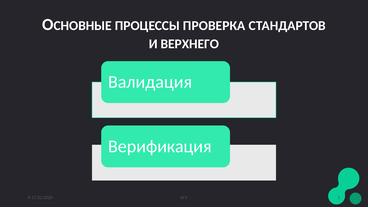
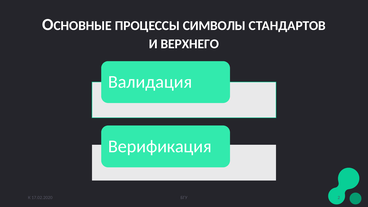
ПРОВЕРКА: ПРОВЕРКА -> СИМВОЛЫ (214, 26)
